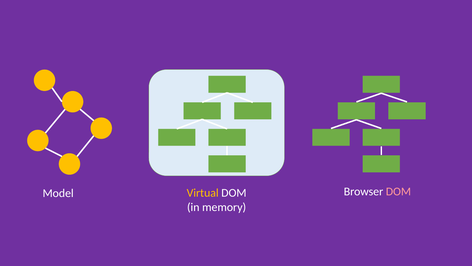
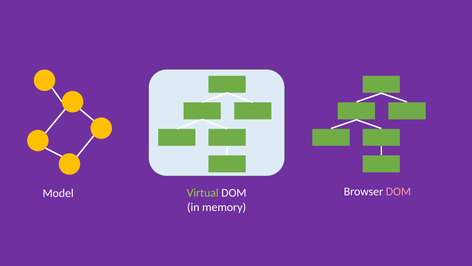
Virtual colour: yellow -> light green (203, 193)
